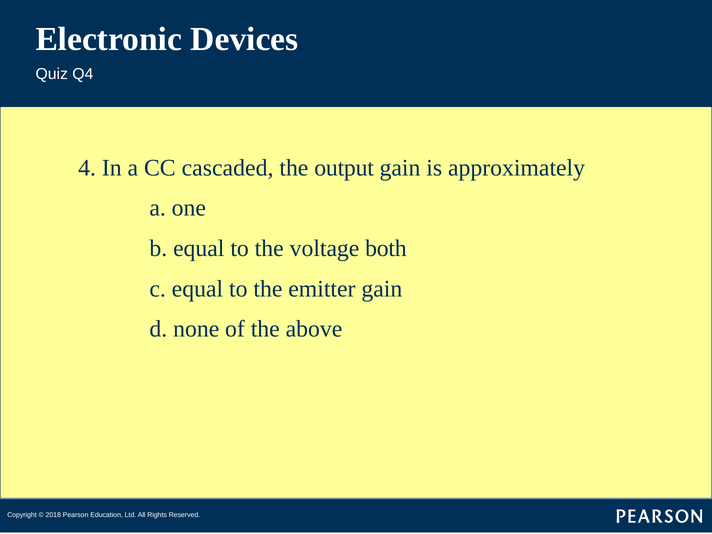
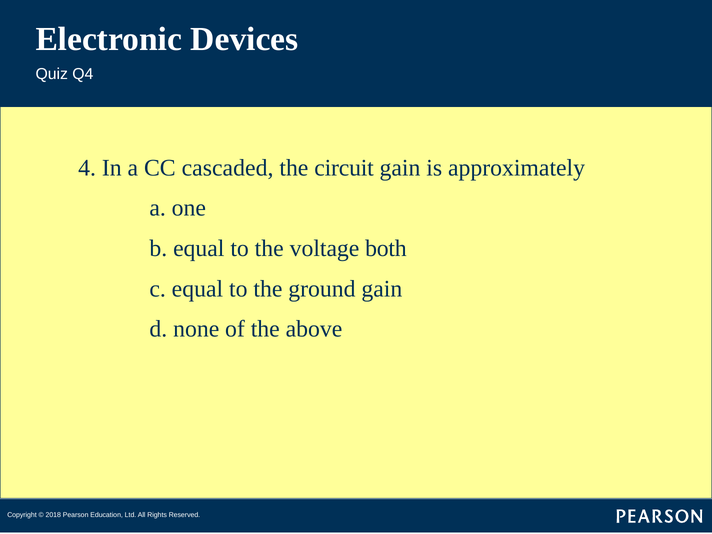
output: output -> circuit (344, 168)
emitter: emitter -> ground (322, 289)
